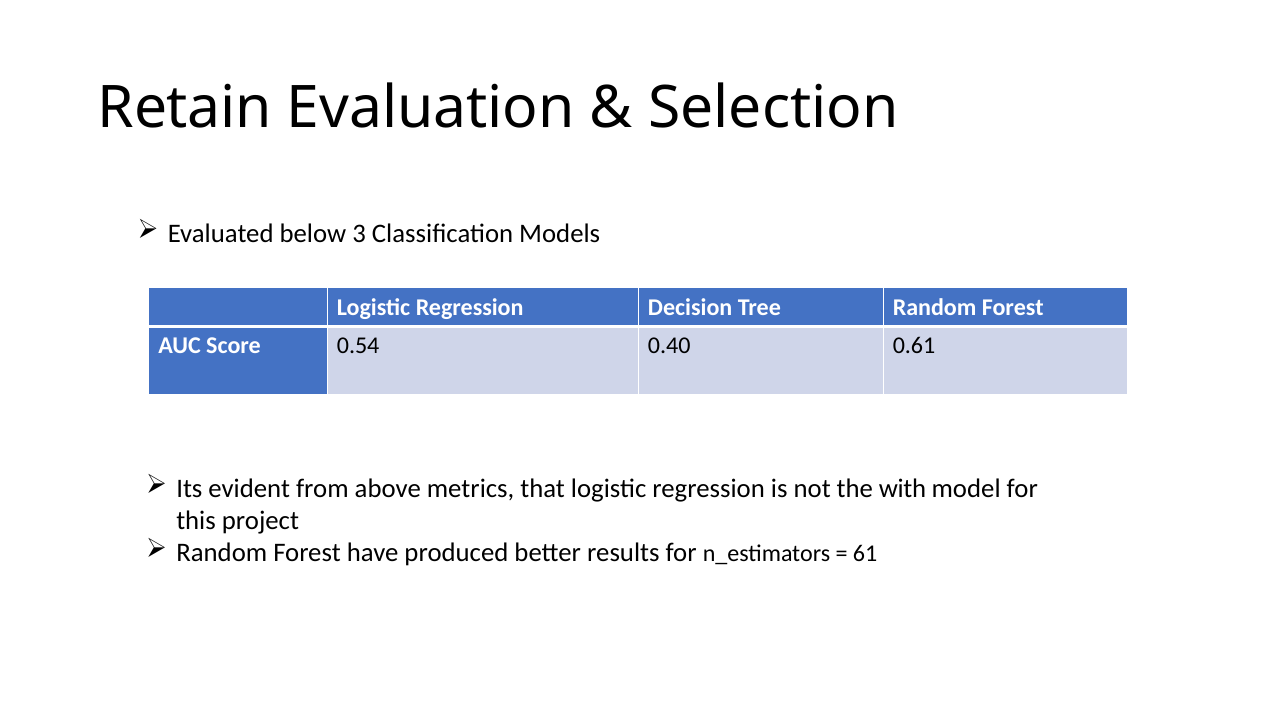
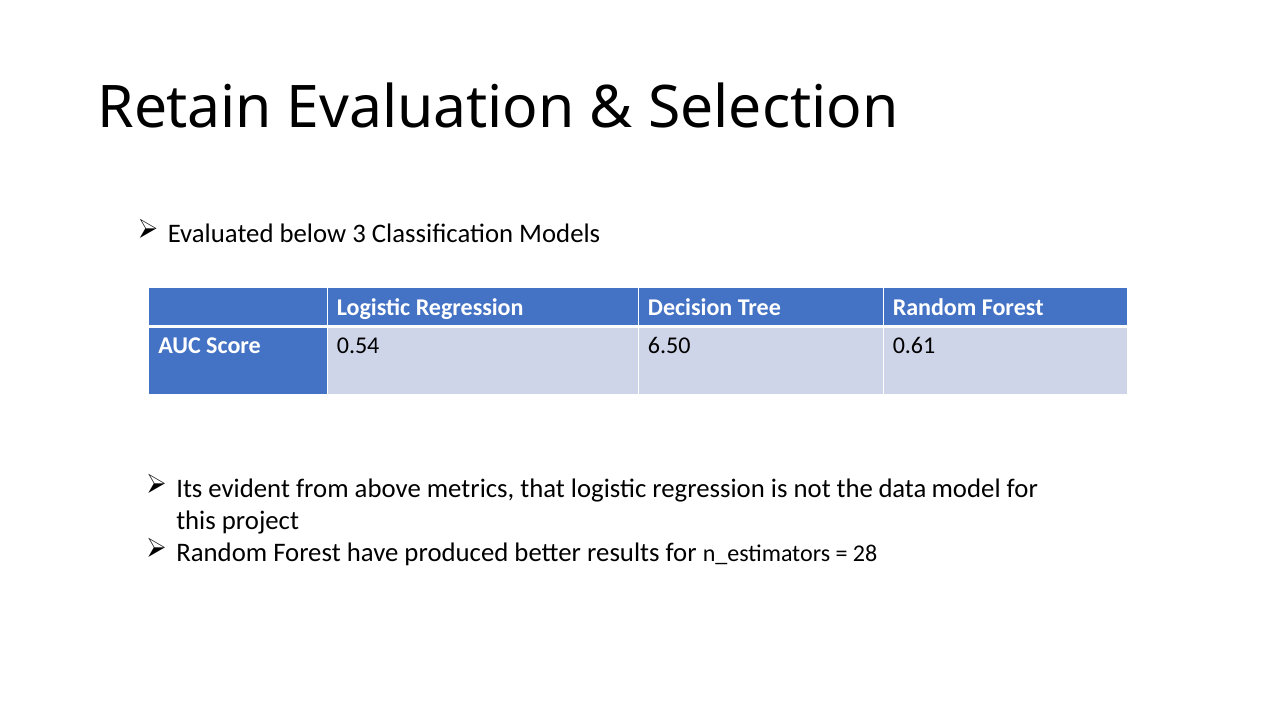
0.40: 0.40 -> 6.50 (669, 346)
with: with -> data (902, 489)
61: 61 -> 28 (865, 554)
